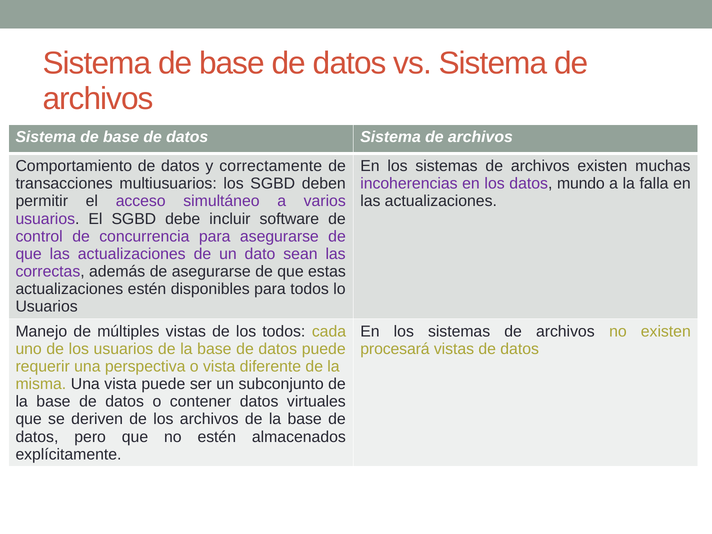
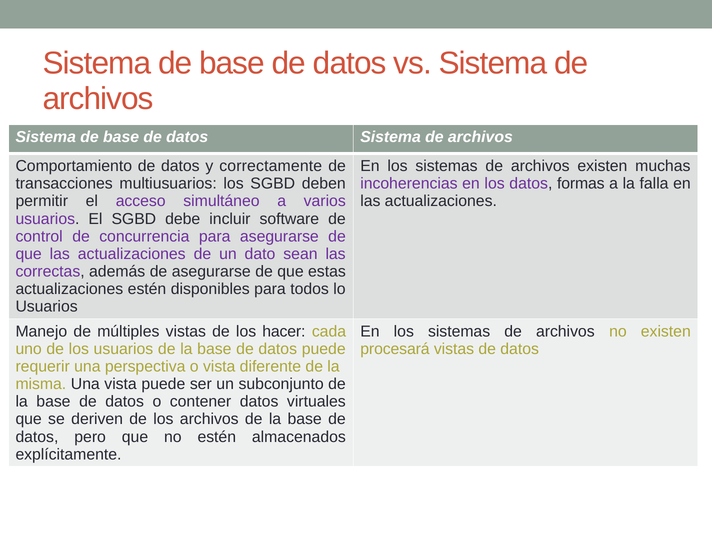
mundo: mundo -> formas (581, 184)
los todos: todos -> hacer (284, 331)
